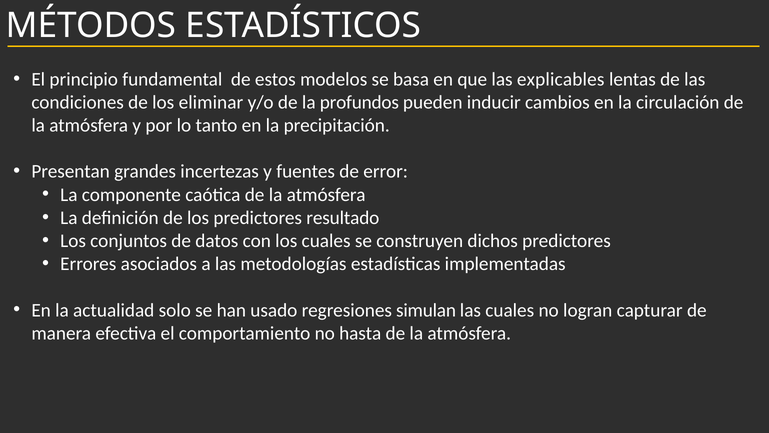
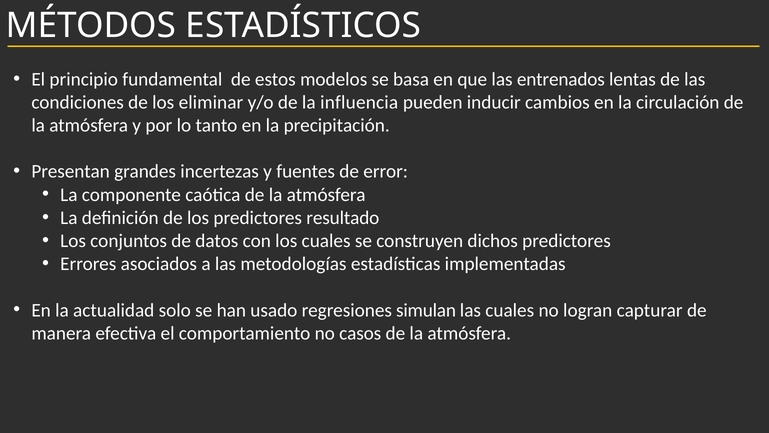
explicables: explicables -> entrenados (561, 79)
profundos: profundos -> influencia (359, 102)
hasta: hasta -> casos (360, 333)
